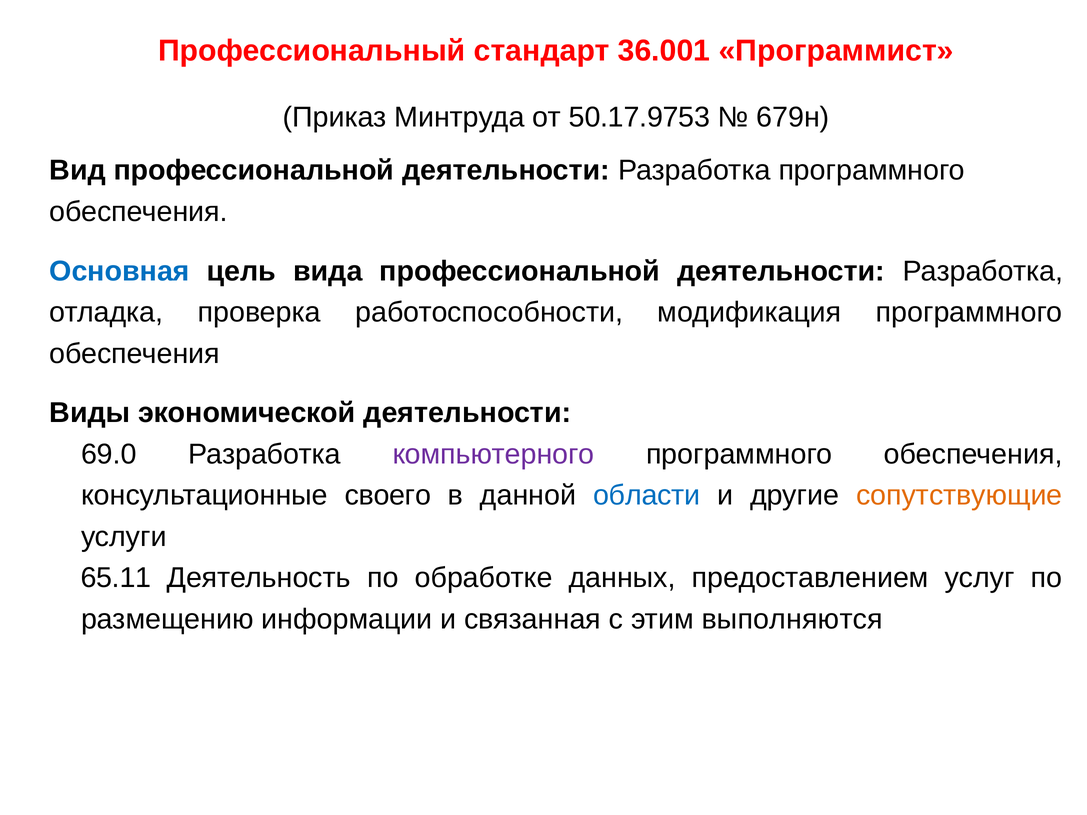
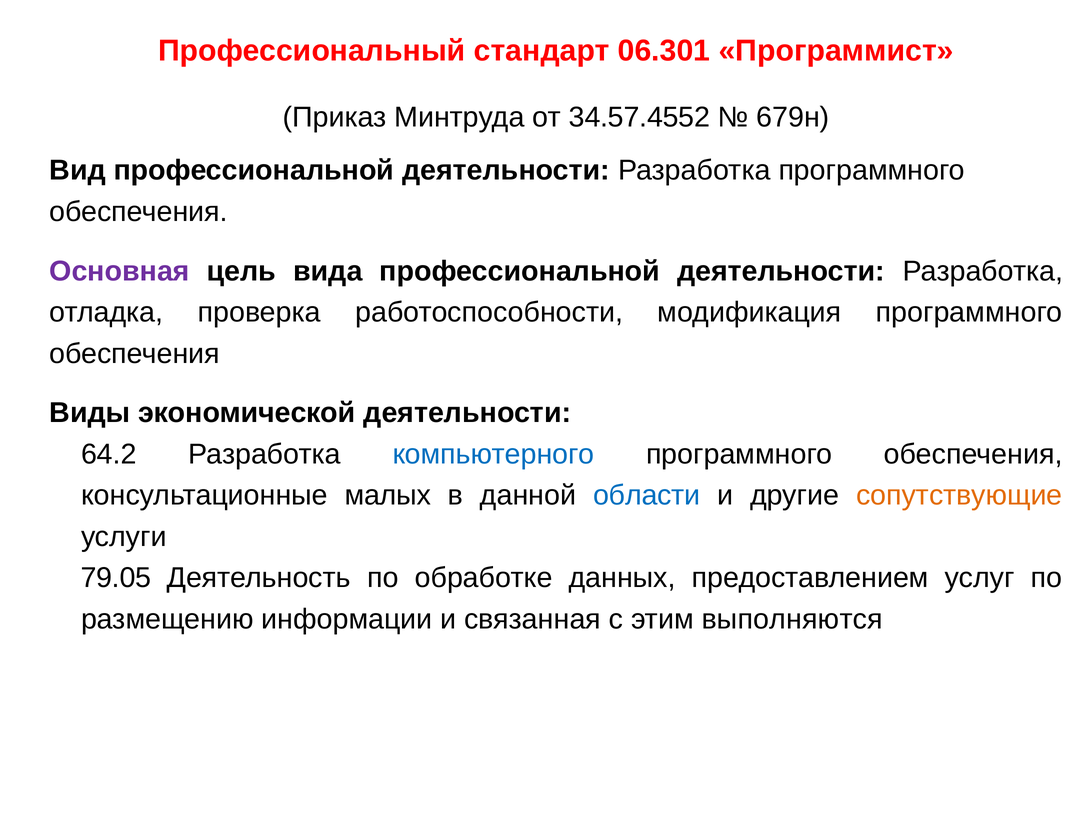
36.001: 36.001 -> 06.301 (664, 51)
50.17.9753: 50.17.9753 -> 34.57.4552 (639, 117)
Основная colour: blue -> purple (120, 271)
69.0: 69.0 -> 64.2 (109, 454)
компьютерного colour: purple -> blue (493, 454)
своего: своего -> малых (388, 496)
65.11: 65.11 -> 79.05 (116, 578)
